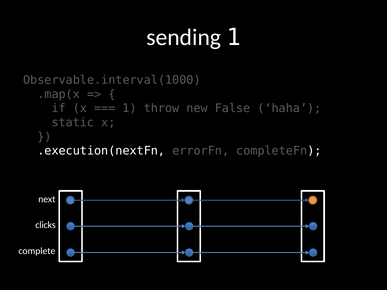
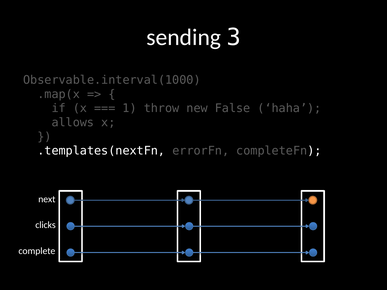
sending 1: 1 -> 3 (234, 37)
static: static -> allows (73, 123)
.execution(nextFn: .execution(nextFn -> .templates(nextFn (101, 151)
